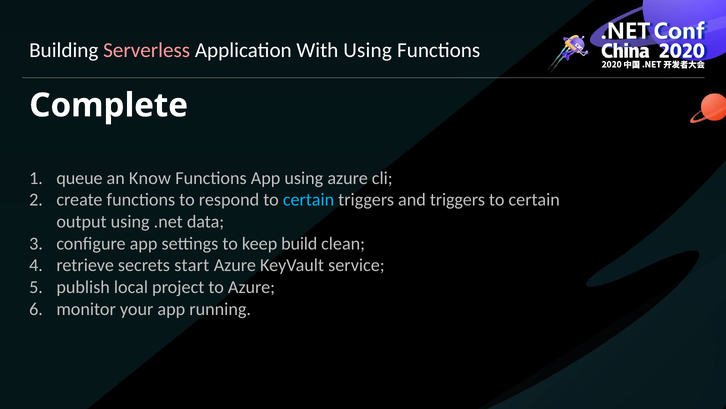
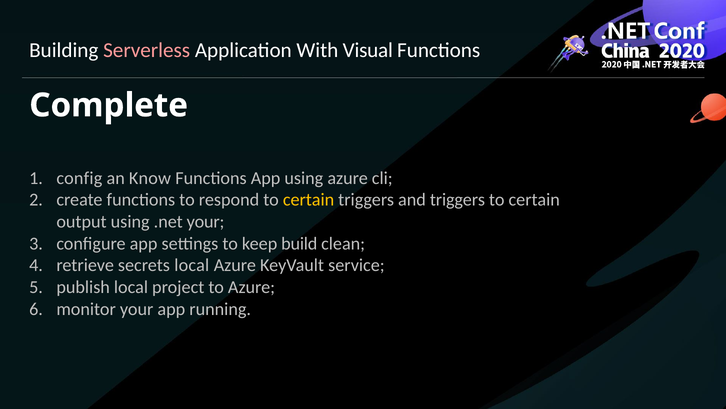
With Using: Using -> Visual (368, 50)
queue: queue -> config (79, 178)
certain colour: light blue -> yellow (309, 200)
.net data: data -> your (206, 221)
secrets start: start -> local (192, 265)
